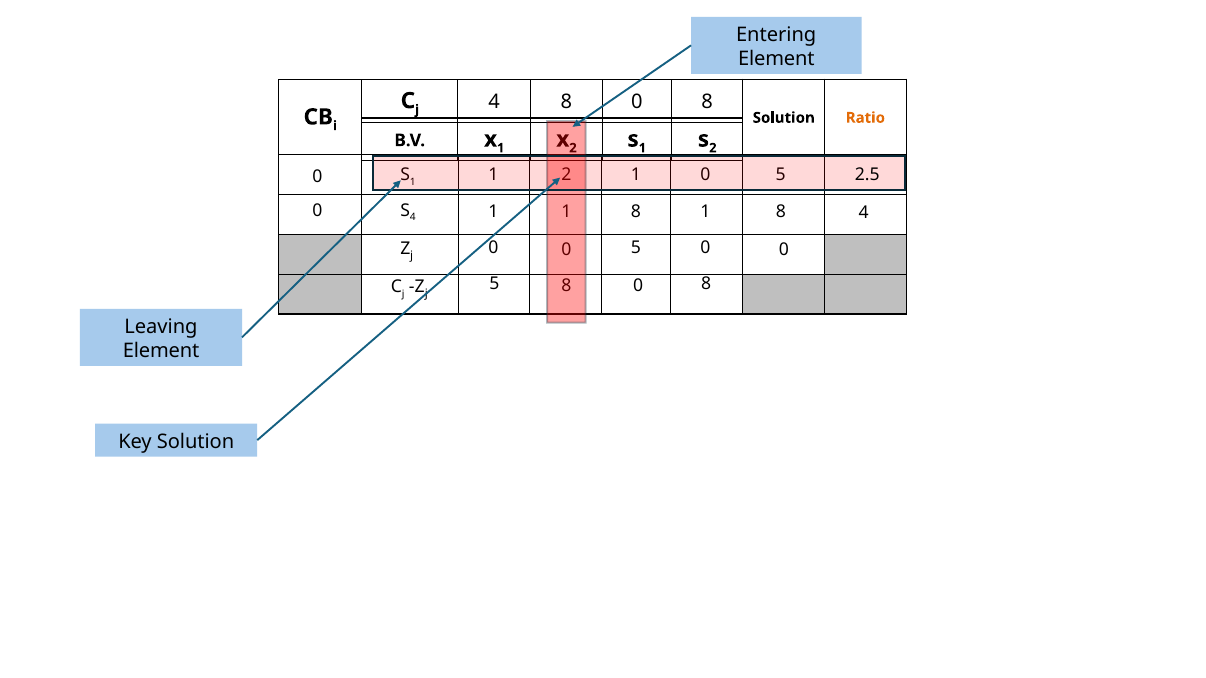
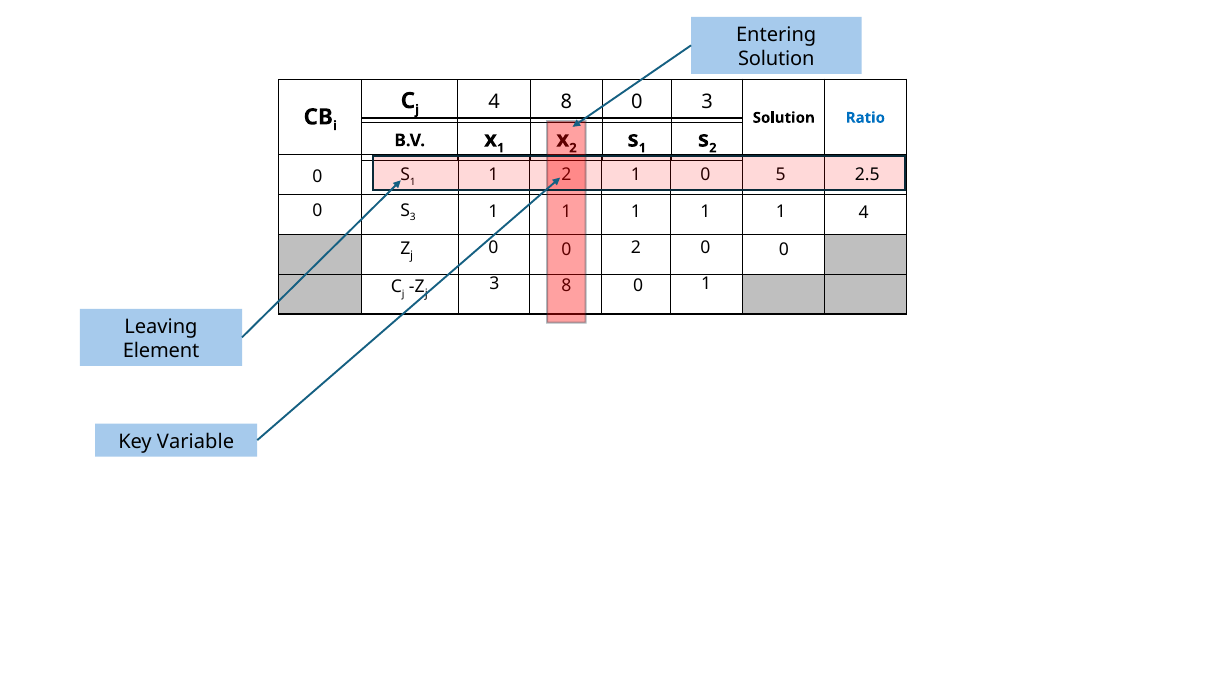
Element: Element -> Solution (776, 59)
4 8 0 8: 8 -> 3 (707, 102)
Ratio colour: orange -> blue (865, 118)
4: 4 -> 3 (413, 218)
8: 8 -> 1 (636, 212)
8: 8 -> 1 (781, 212)
5: 5 -> 2 (636, 247)
5: 5 -> 3 (494, 284)
8: 8 -> 1 (706, 284)
Key Solution: Solution -> Variable (196, 442)
